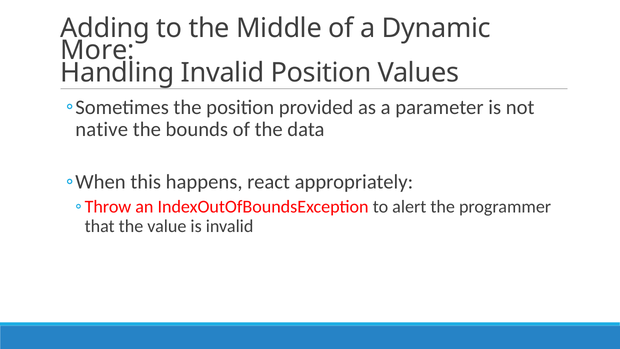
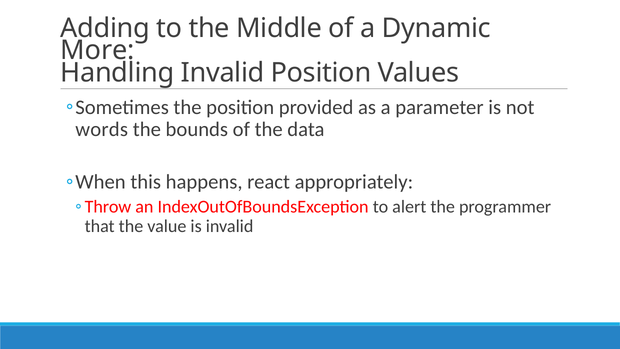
native: native -> words (102, 130)
